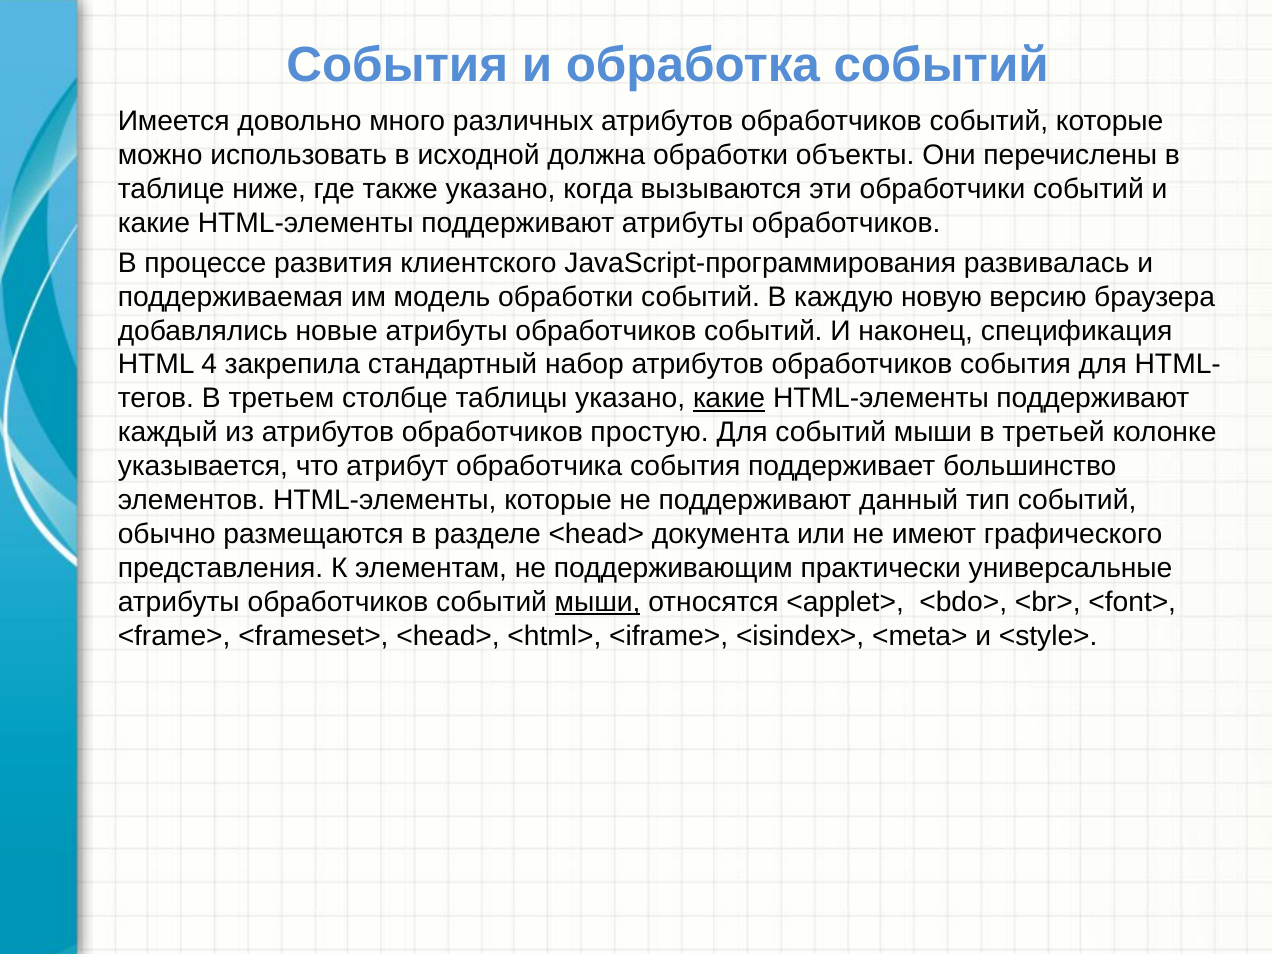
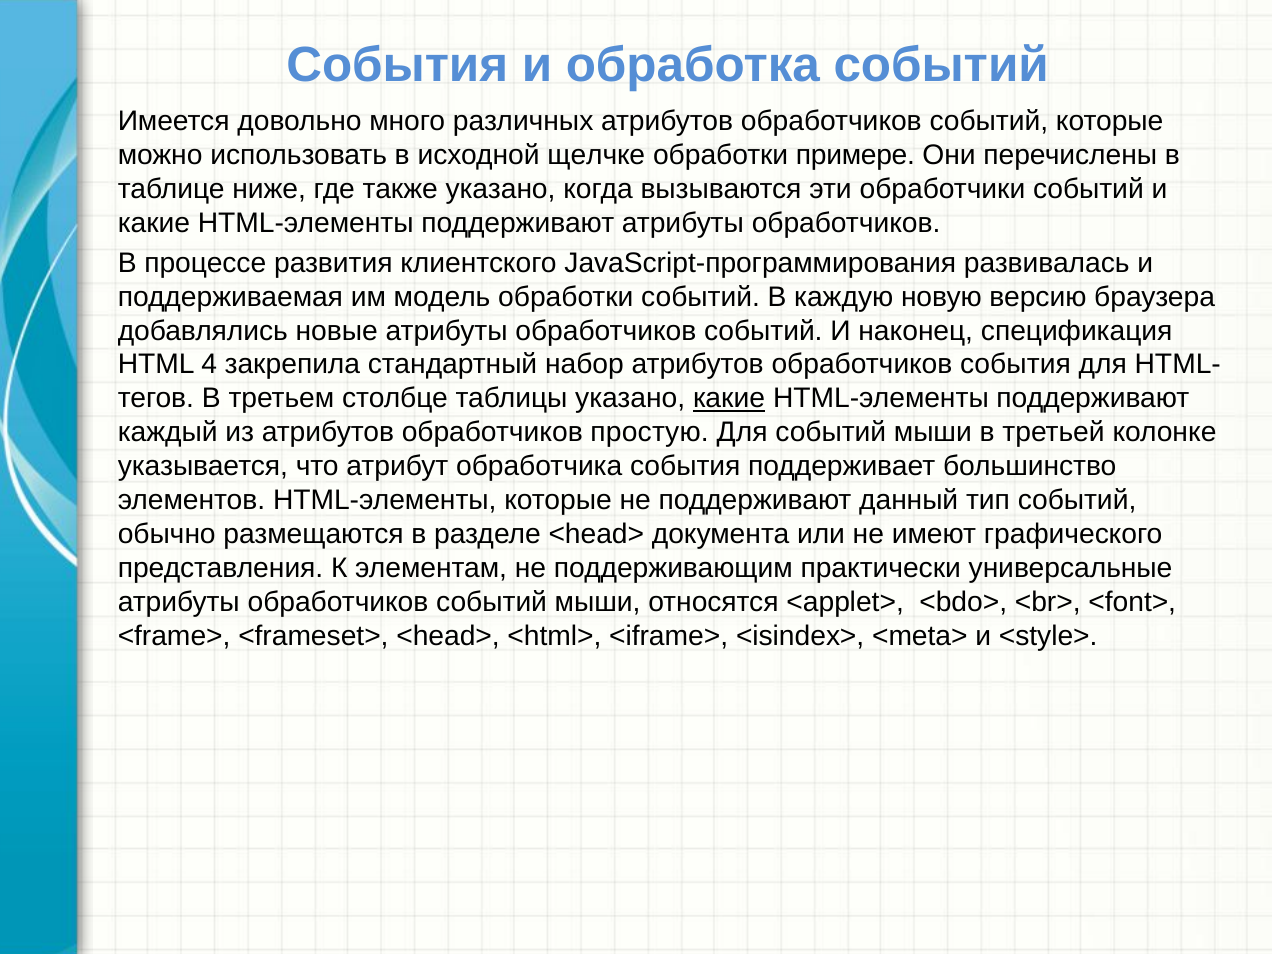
должна: должна -> щелчке (596, 156)
объекты: объекты -> примере (855, 156)
мыши underline: present -> none (598, 602)
